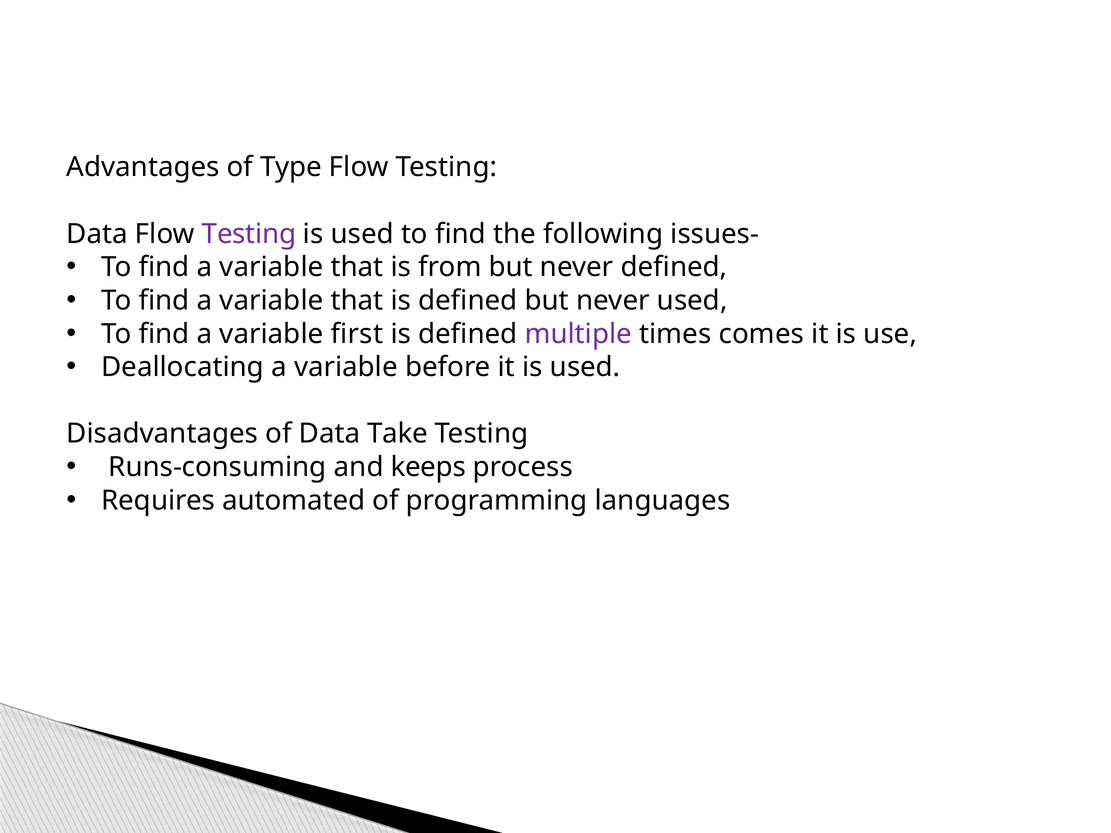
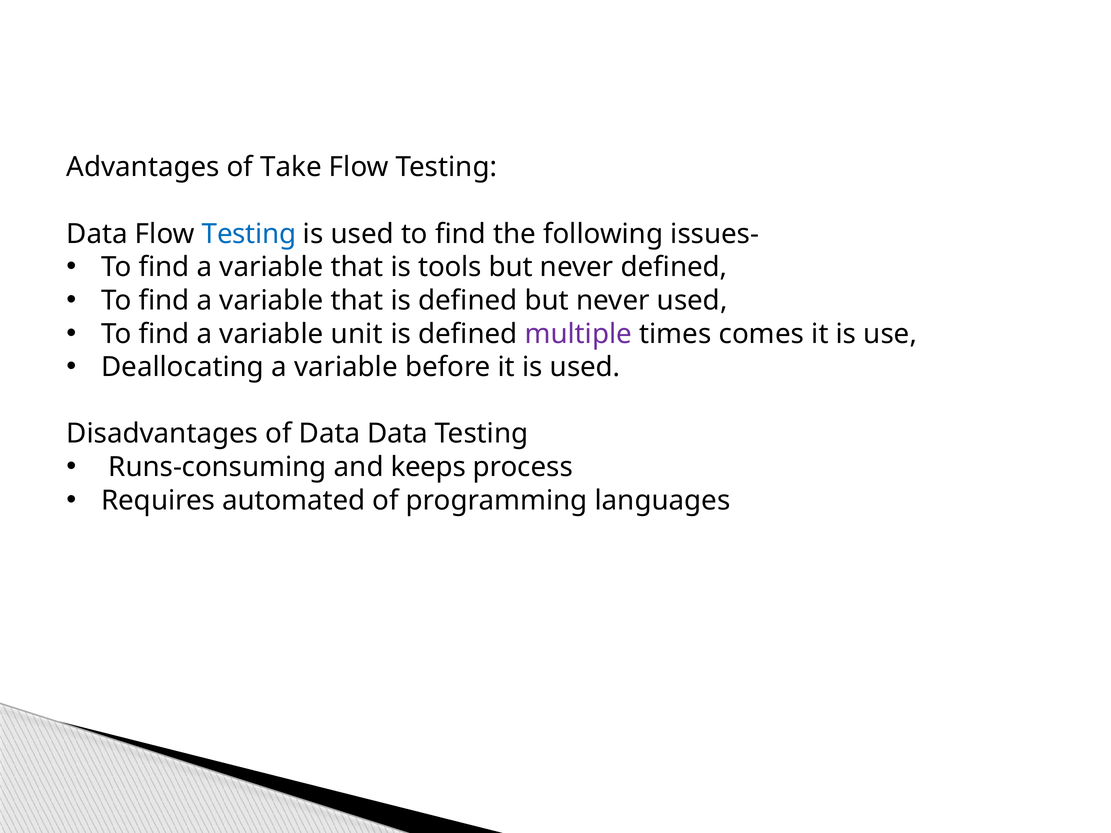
Type: Type -> Take (291, 167)
Testing colour: purple -> blue (249, 234)
from: from -> tools (450, 267)
first: first -> unit (357, 334)
Data Take: Take -> Data (398, 434)
